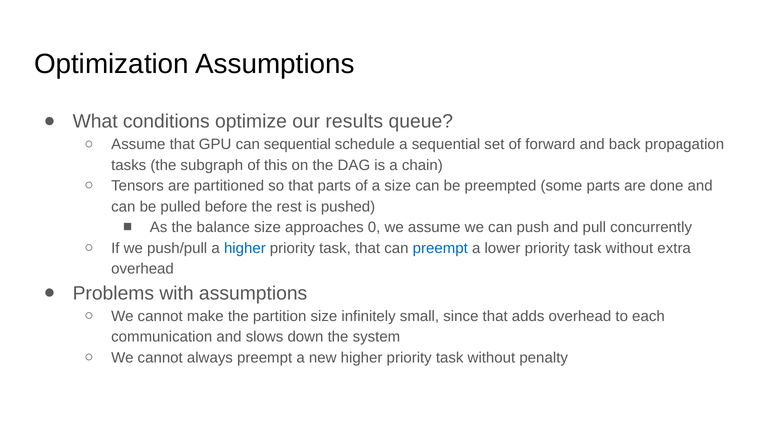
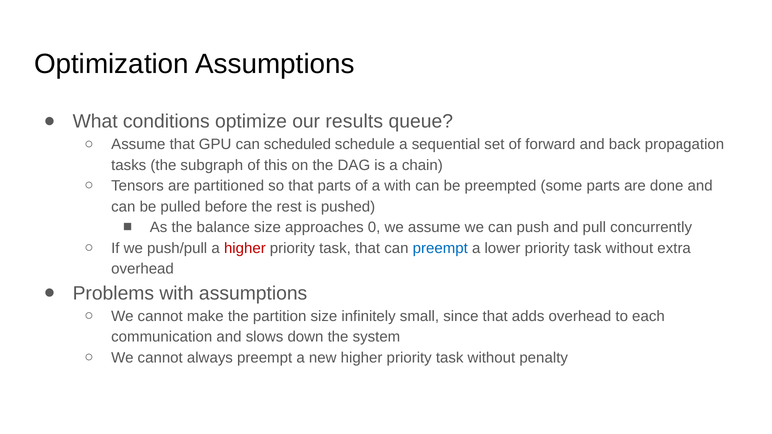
can sequential: sequential -> scheduled (297, 144)
a size: size -> with (398, 186)
higher colour: blue -> red (245, 248)
